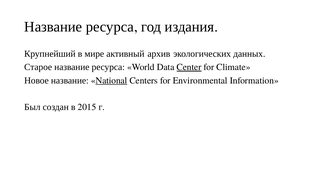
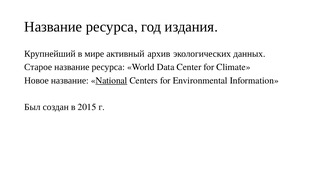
Center underline: present -> none (189, 67)
